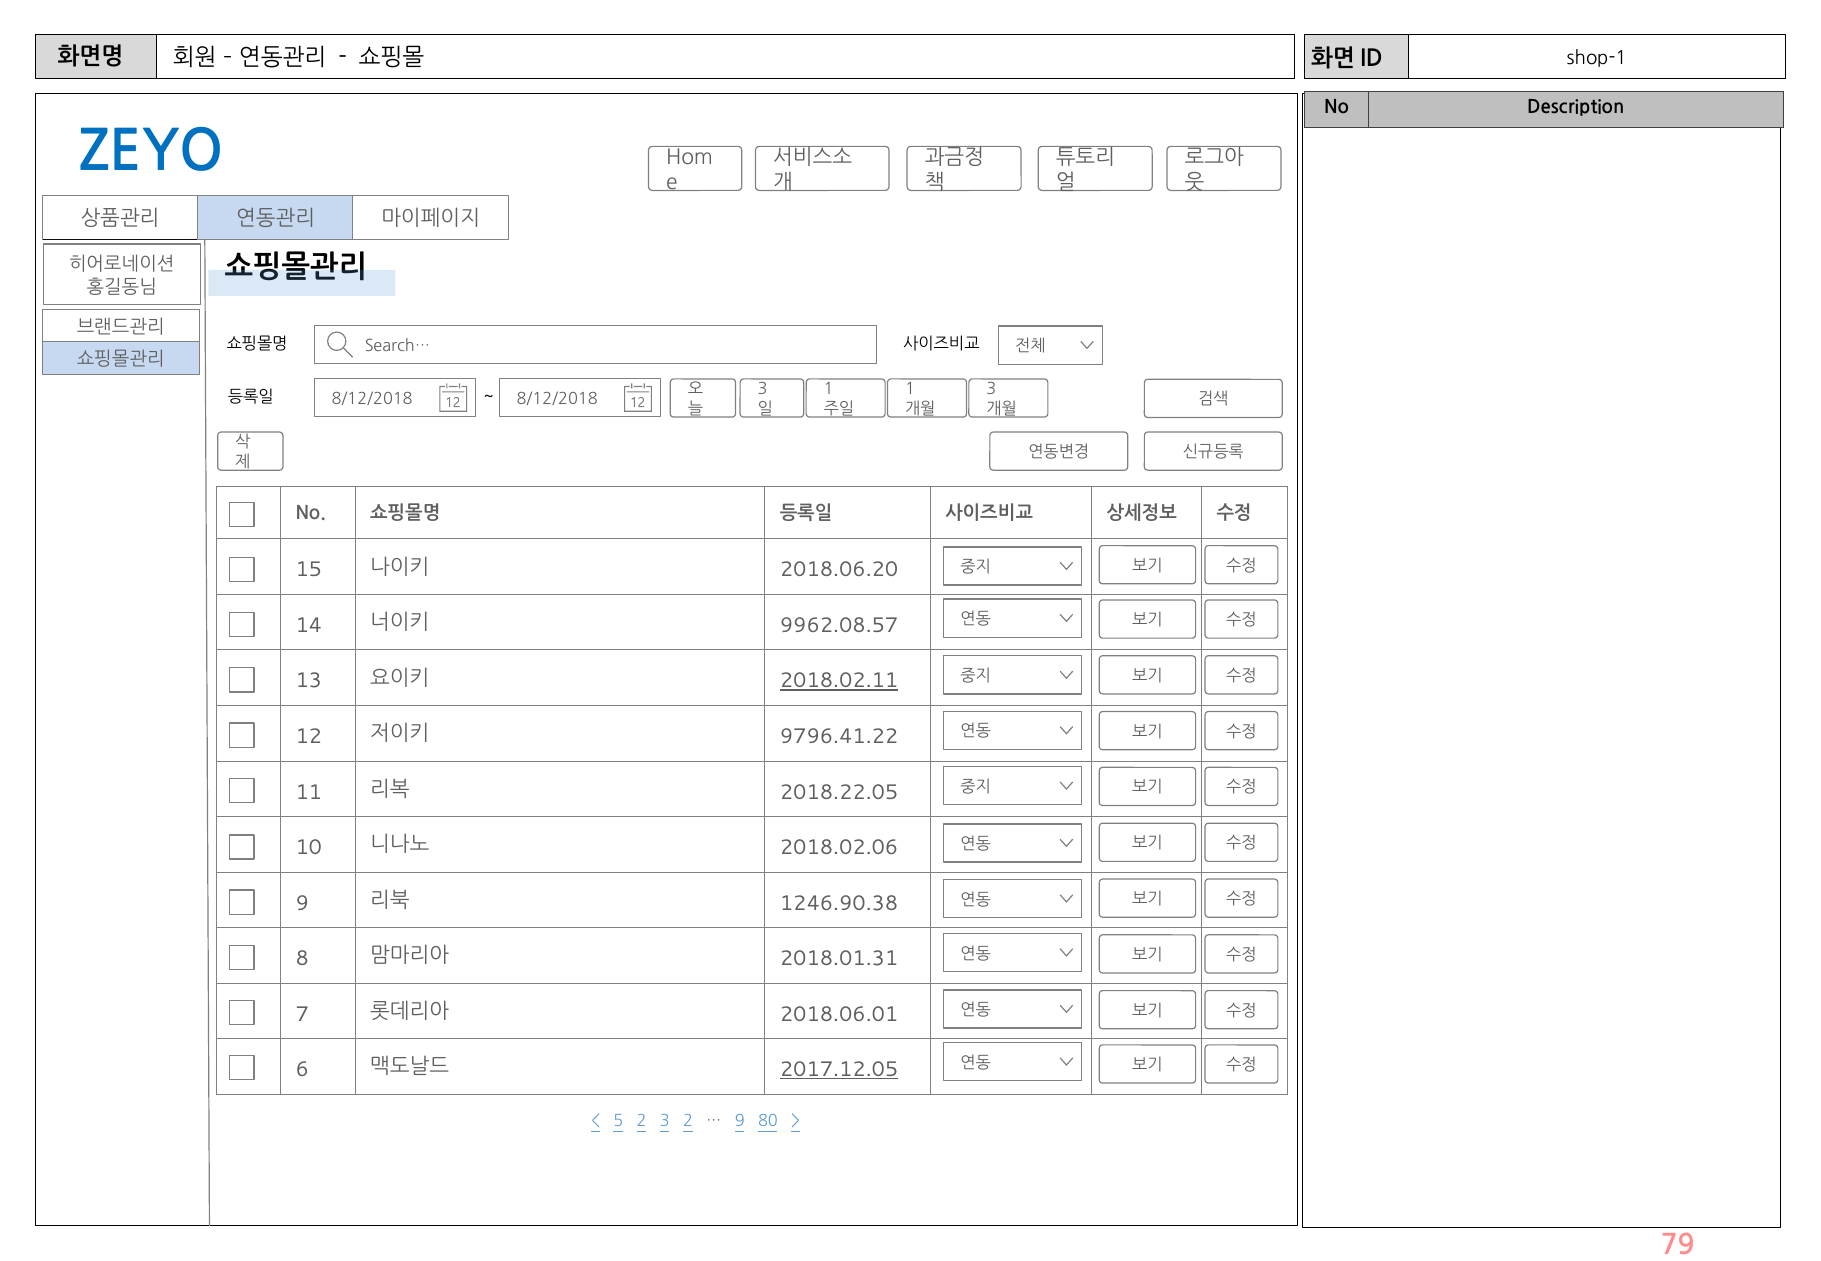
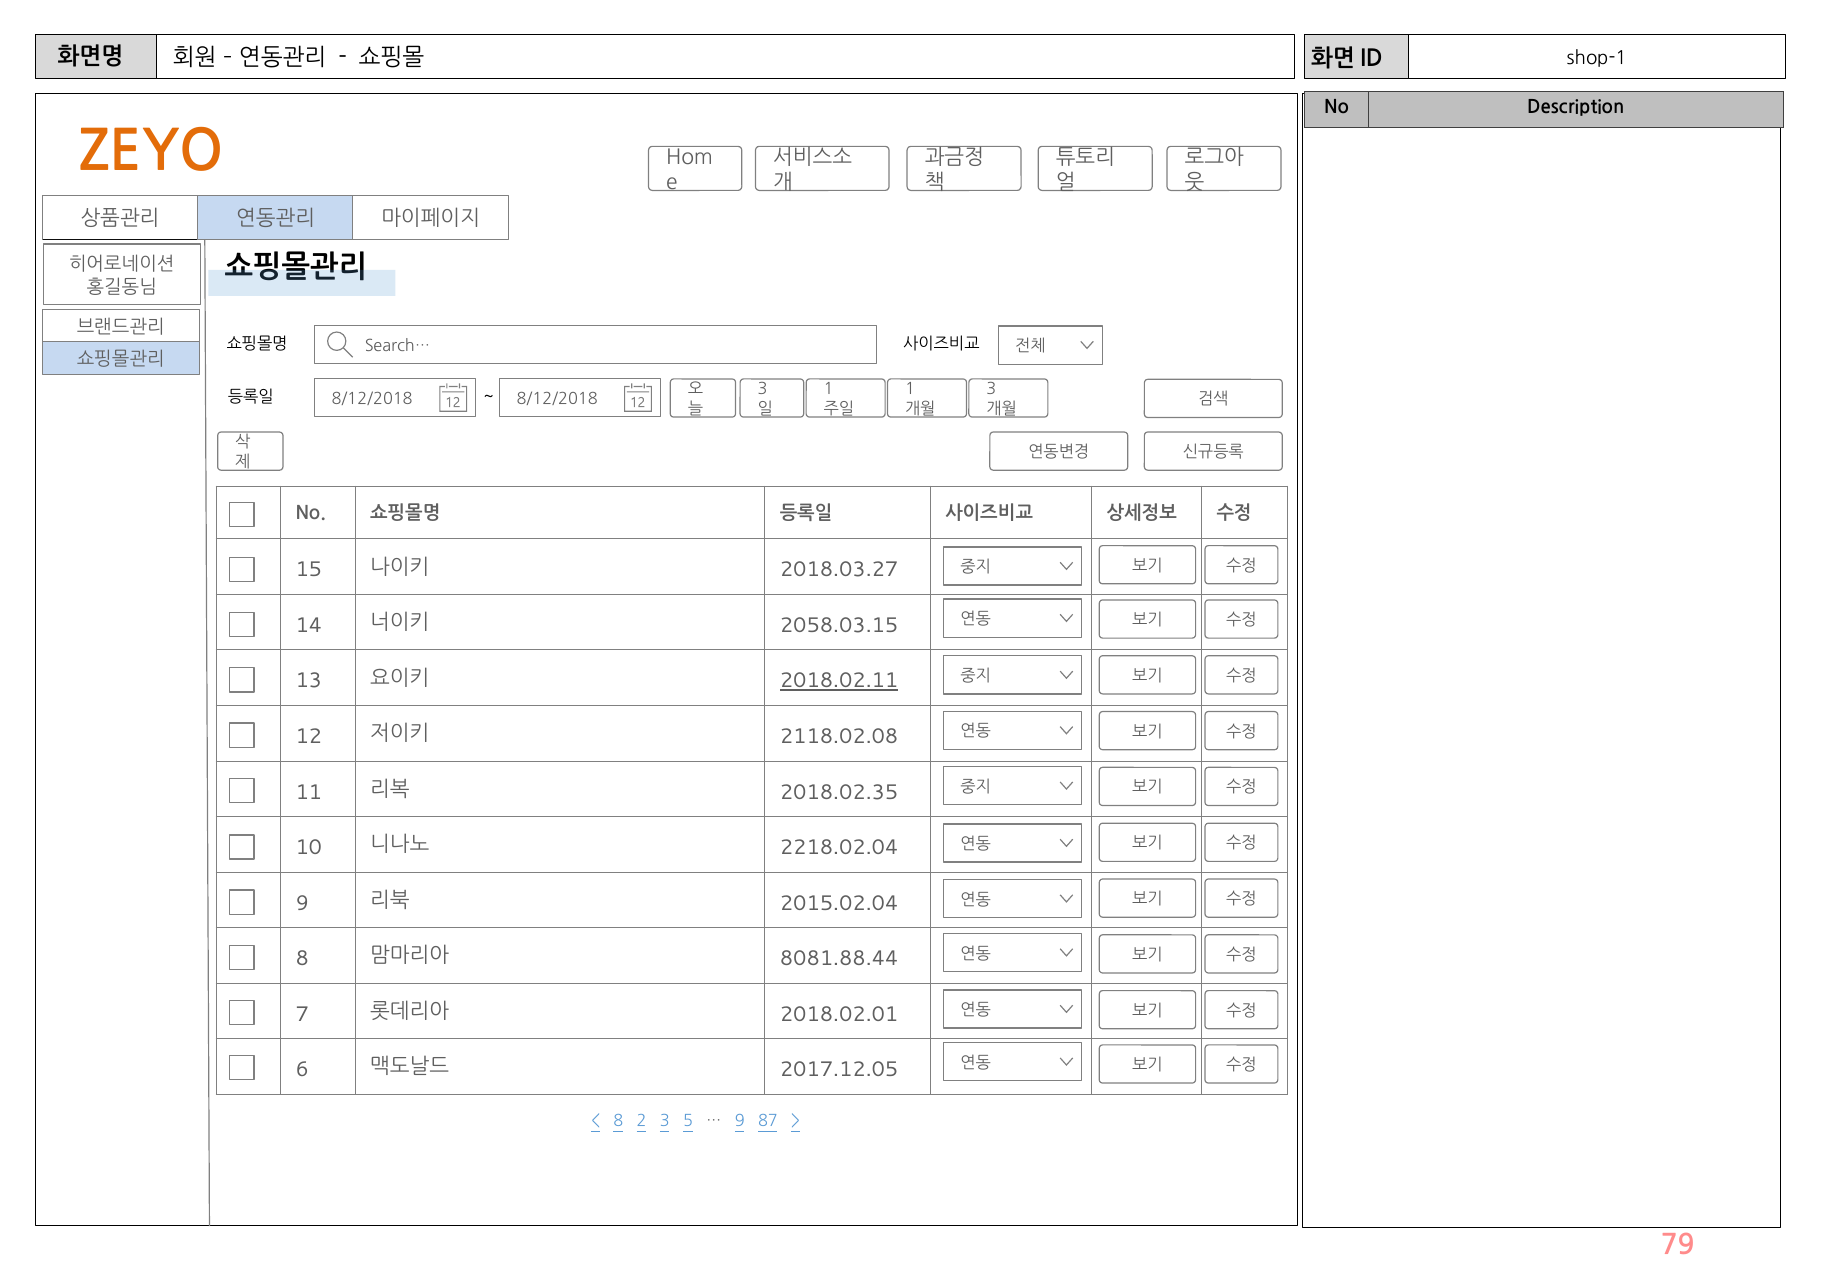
ZEYO colour: blue -> orange (151, 152)
2018.06.20: 2018.06.20 -> 2018.03.27 (839, 570)
9962.08.57: 9962.08.57 -> 2058.03.15 (839, 625)
9796.41.22: 9796.41.22 -> 2118.02.08 (839, 736)
2018.22.05: 2018.22.05 -> 2018.02.35 (839, 792)
2018.02.06: 2018.02.06 -> 2218.02.04 (839, 847)
1246.90.38: 1246.90.38 -> 2015.02.04 (839, 903)
2018.01.31: 2018.01.31 -> 8081.88.44 (839, 958)
2018.06.01: 2018.06.01 -> 2018.02.01 (839, 1014)
2017.12.05 underline: present -> none (839, 1069)
5: 5 -> 8 (618, 1121)
3 2: 2 -> 5 (688, 1121)
80: 80 -> 87 (768, 1121)
